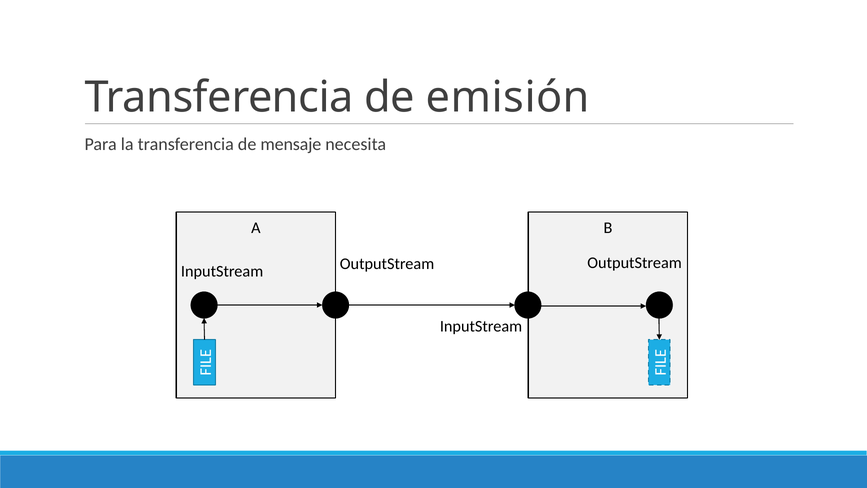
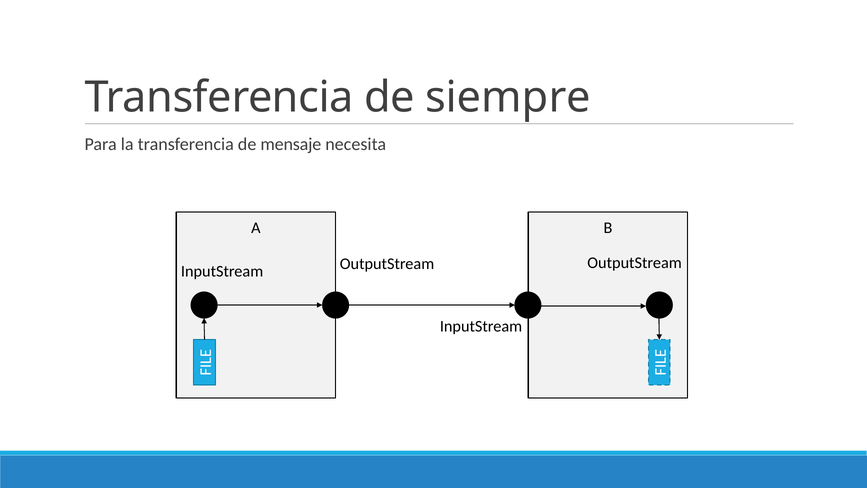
emisión: emisión -> siempre (508, 97)
